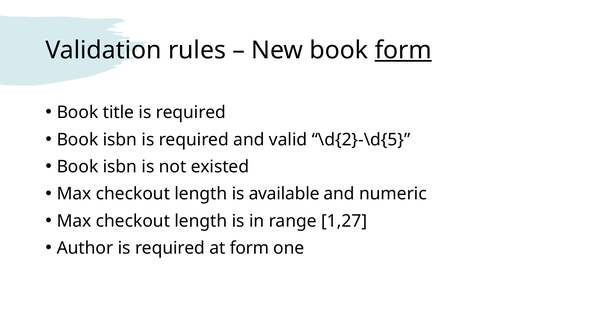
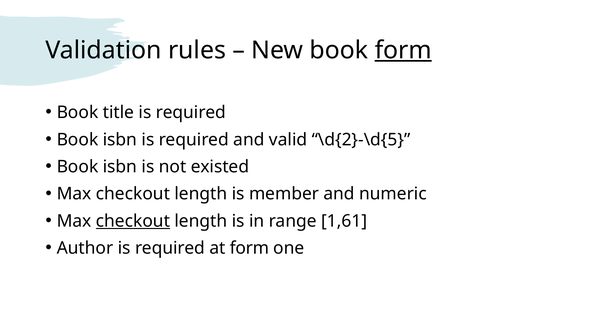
available: available -> member (284, 194)
checkout underline: none -> present (133, 221)
1,27: 1,27 -> 1,61 (344, 221)
